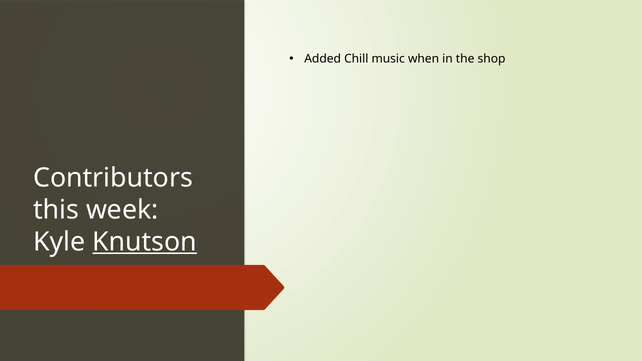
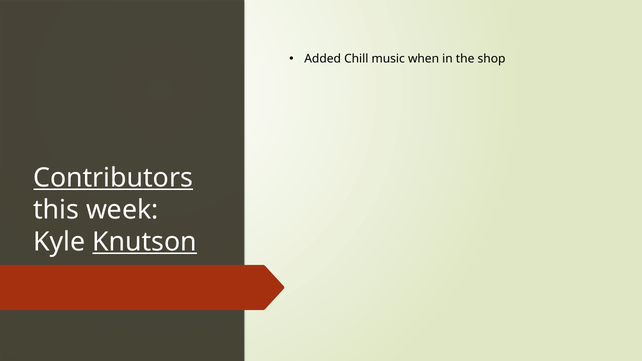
Contributors underline: none -> present (113, 178)
